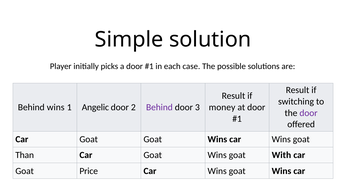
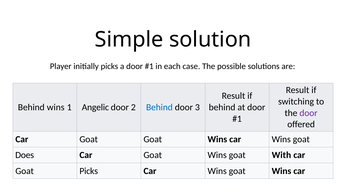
Behind colour: purple -> blue (159, 108)
money: money -> behind (222, 108)
Than: Than -> Does (25, 156)
Goat Price: Price -> Picks (89, 171)
